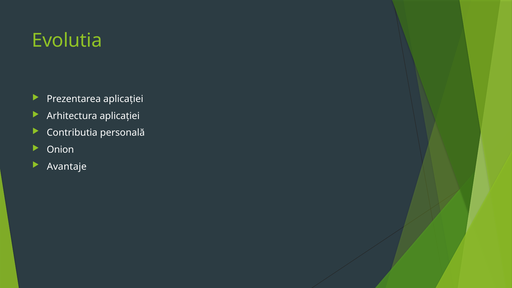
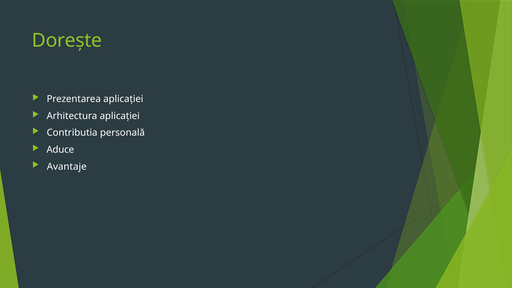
Evolutia: Evolutia -> Dorește (67, 40)
Onion: Onion -> Aduce (60, 150)
